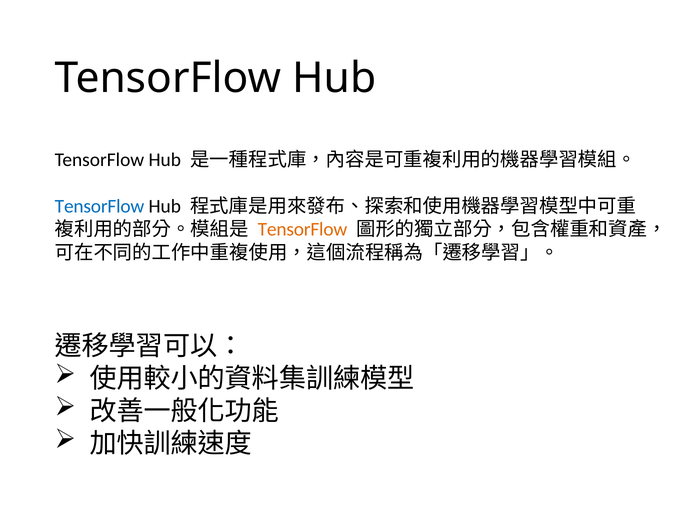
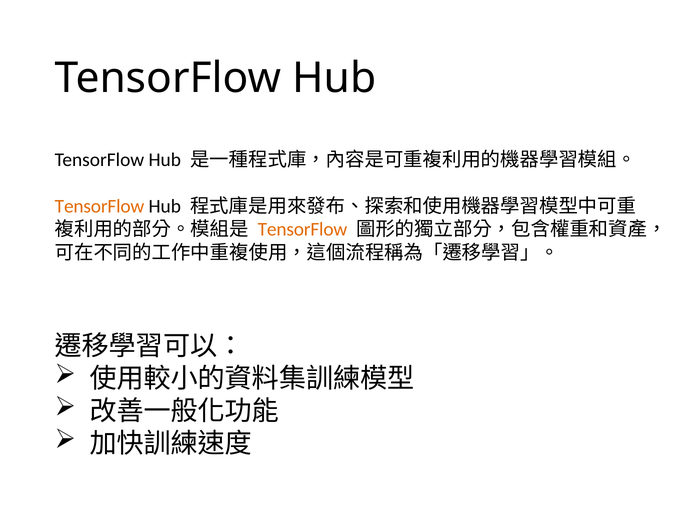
TensorFlow colour: blue -> orange (100, 206)
